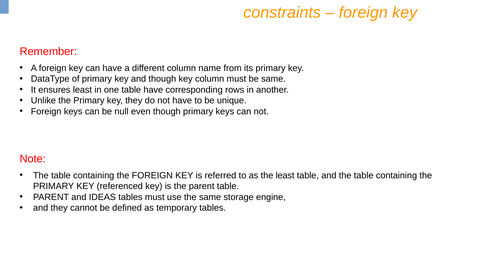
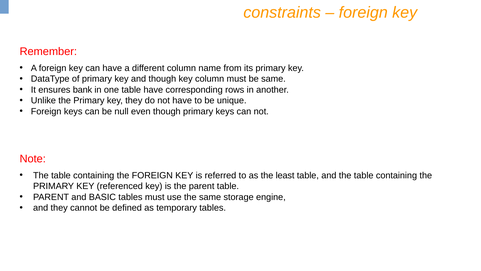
ensures least: least -> bank (83, 90)
IDEAS: IDEAS -> BASIC (102, 197)
